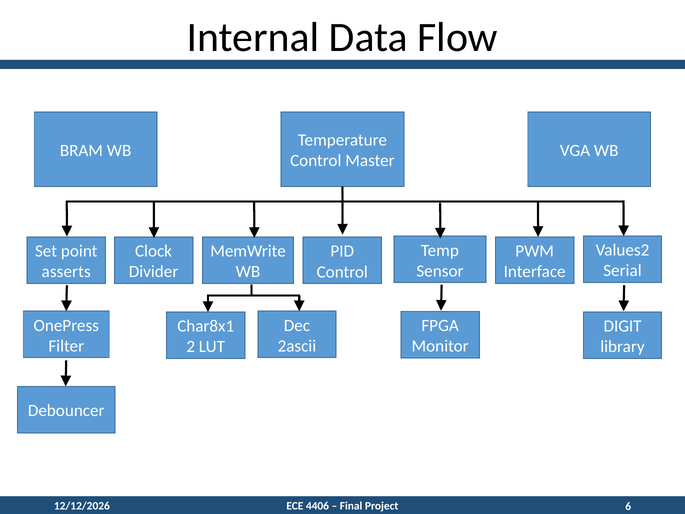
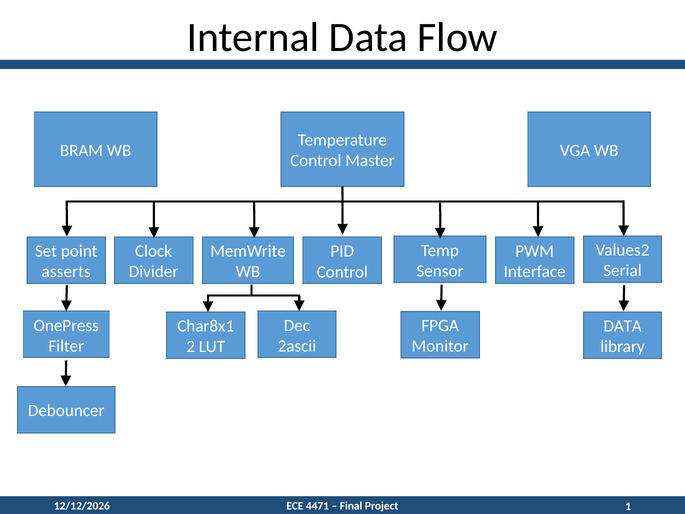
DIGIT: DIGIT -> DATA (623, 326)
6: 6 -> 1 (628, 506)
4406: 4406 -> 4471 (317, 506)
